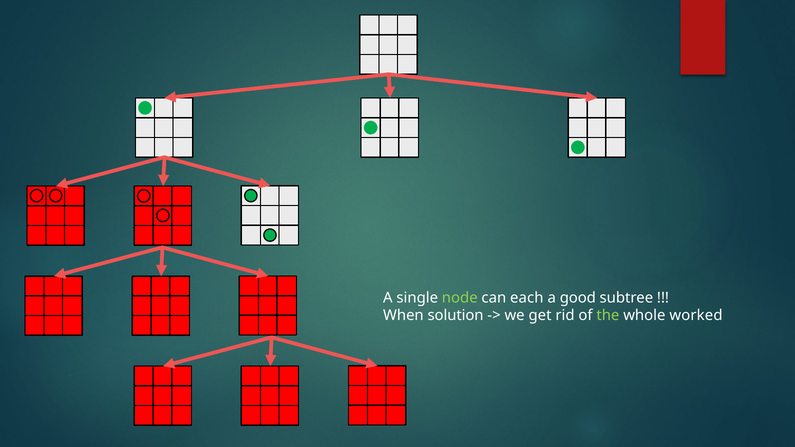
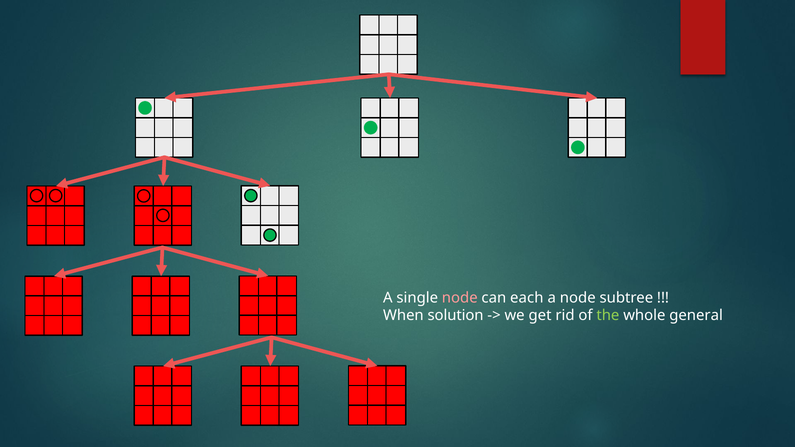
node colour: light green -> pink (460, 298)
a good: good -> node (578, 298)
worked: worked -> general (696, 316)
